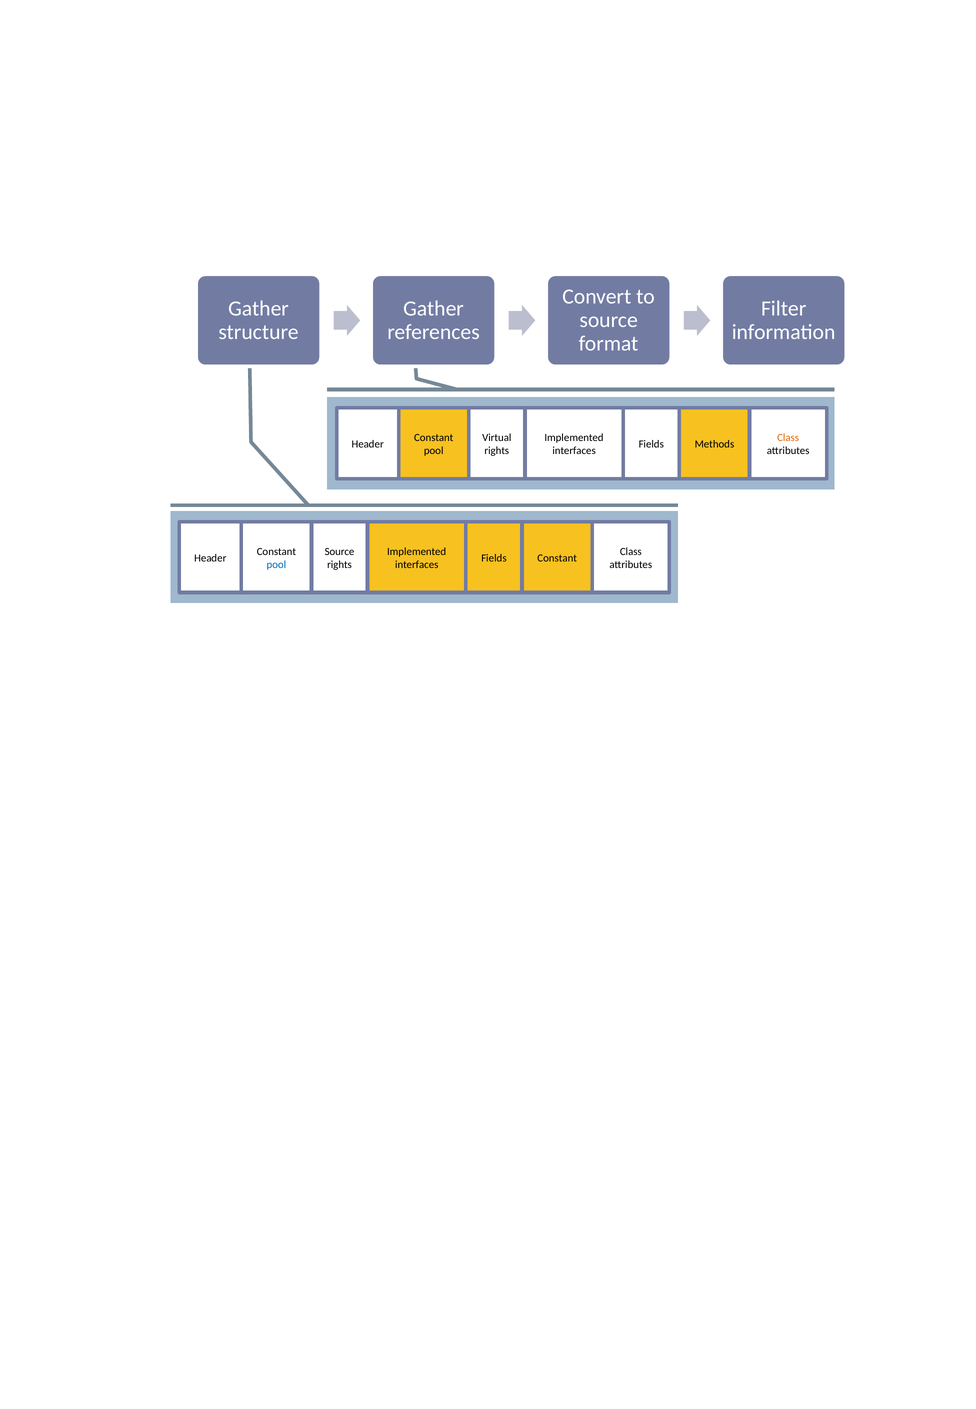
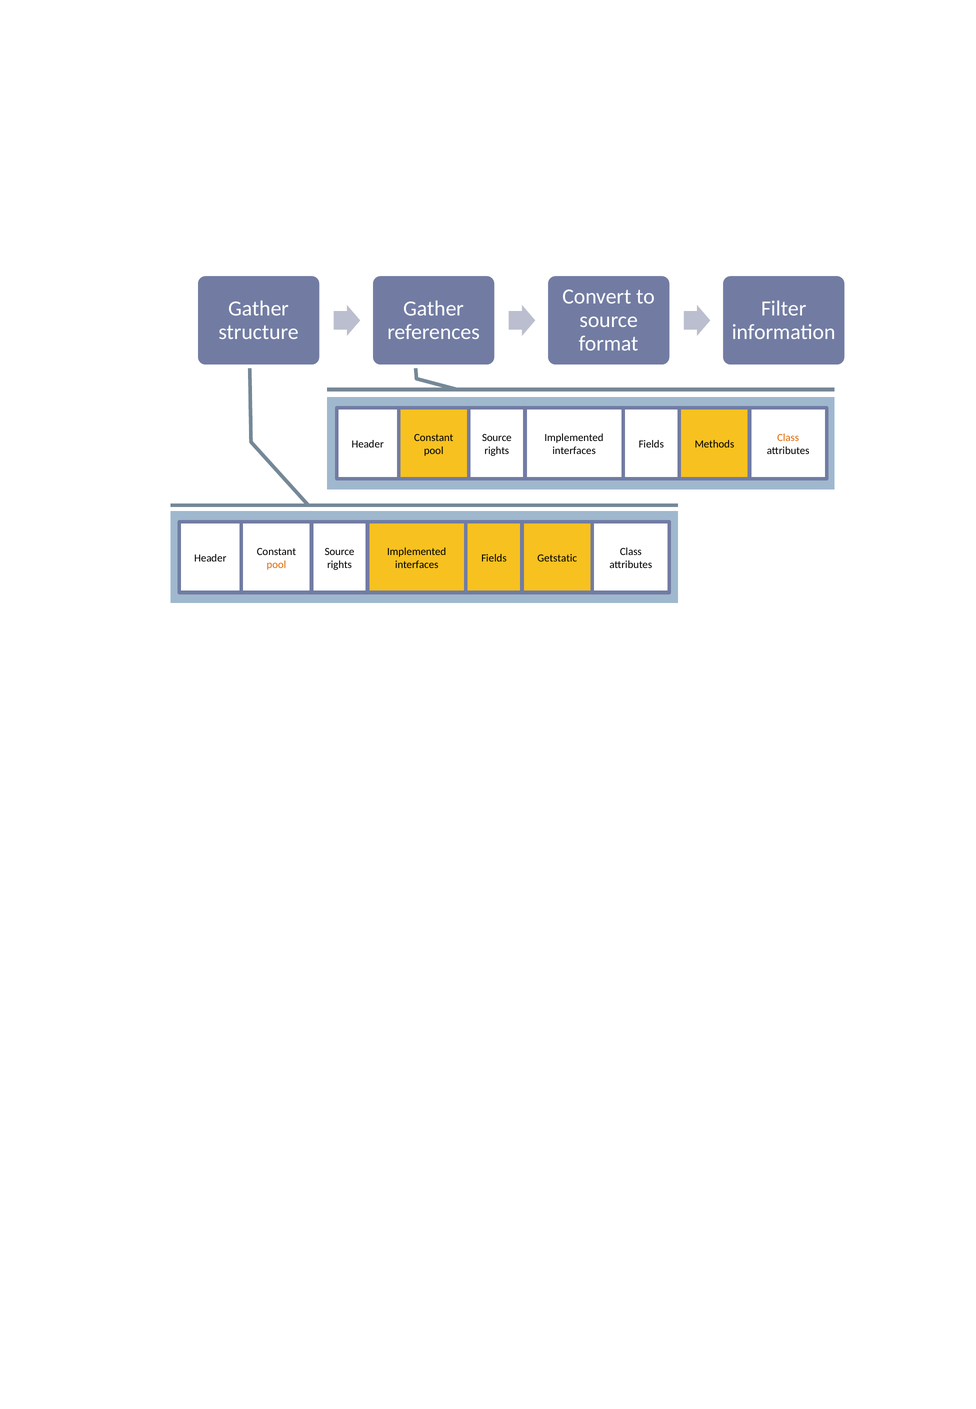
Virtual: Virtual -> Source (497, 438)
Fields Constant: Constant -> Getstatic (557, 558)
pool colour: blue -> orange (276, 565)
